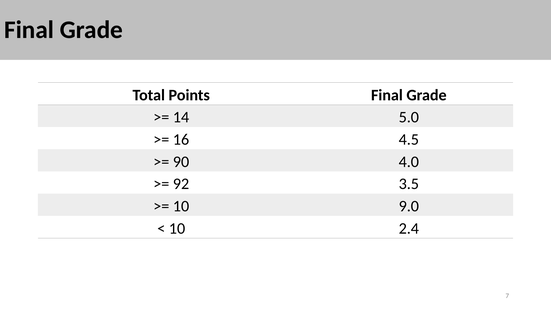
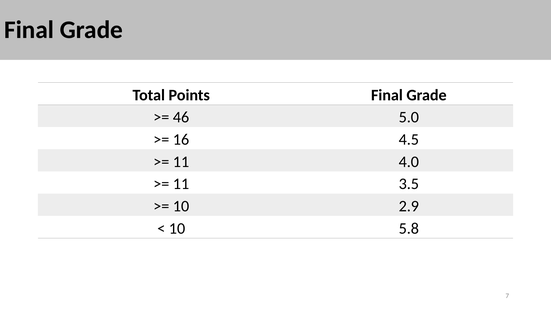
14: 14 -> 46 (181, 117)
90: 90 -> 11 (181, 162)
92: 92 -> 11 (181, 184)
9.0: 9.0 -> 2.9 (409, 206)
2.4: 2.4 -> 5.8 (409, 228)
